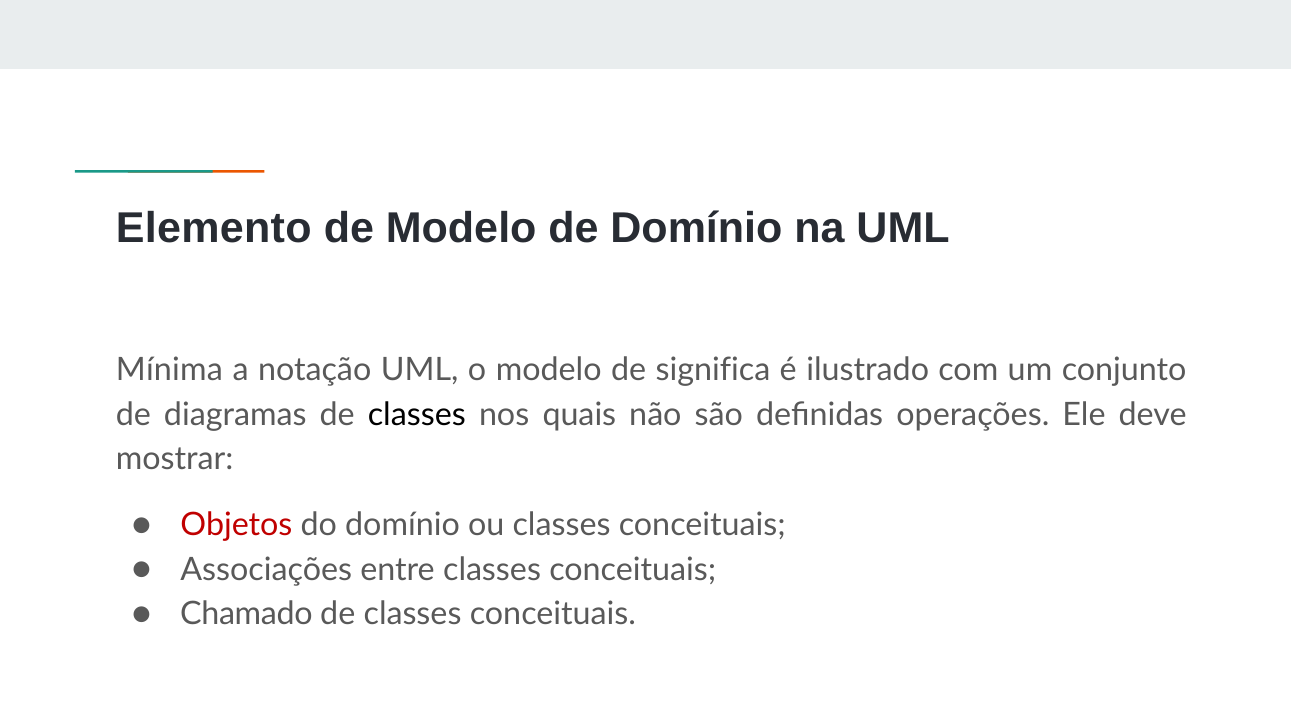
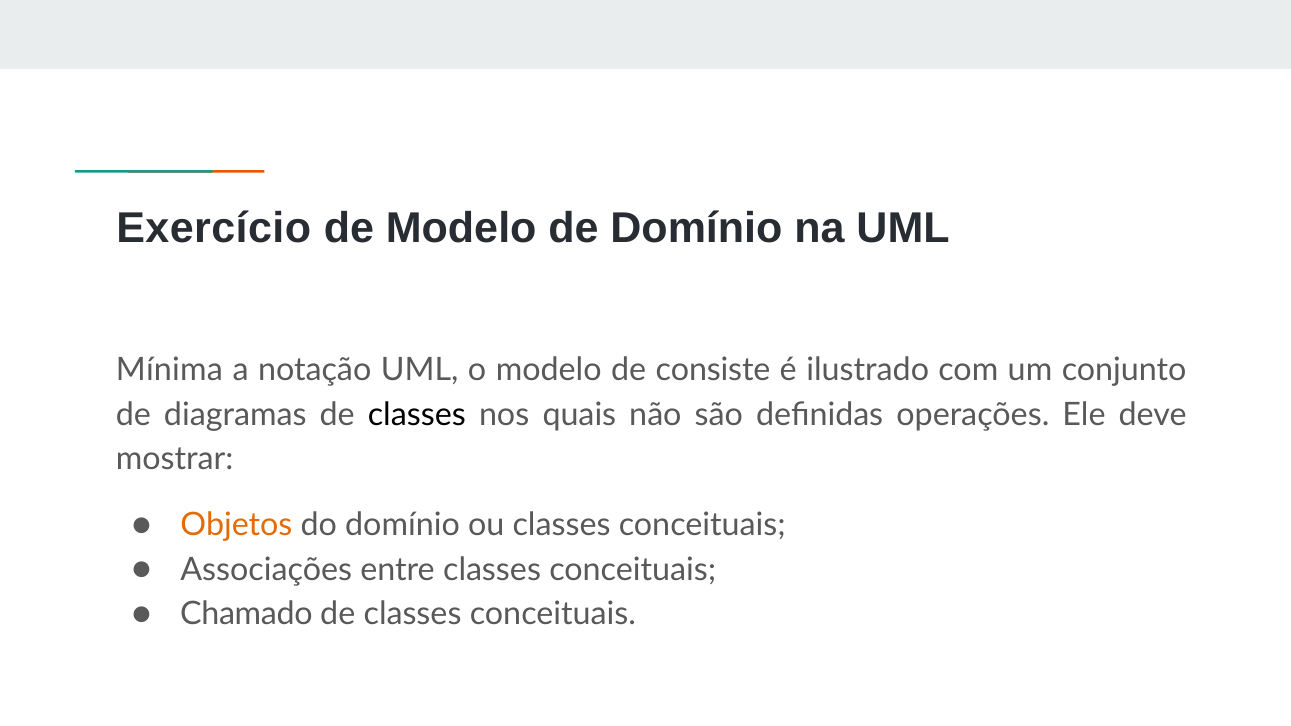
Elemento: Elemento -> Exercício (214, 228)
significa: significa -> consiste (713, 370)
Objetos colour: red -> orange (236, 525)
